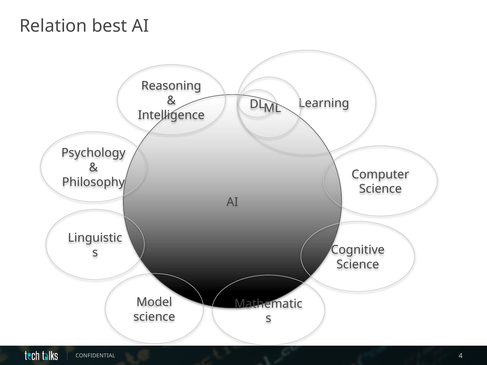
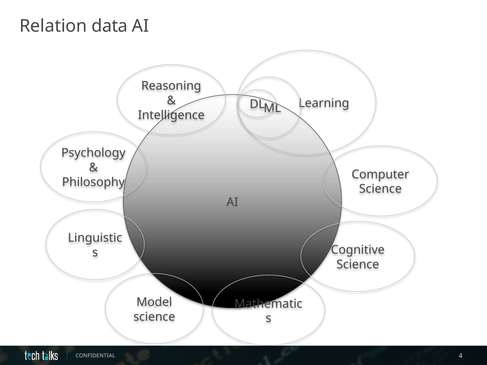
best: best -> data (110, 26)
